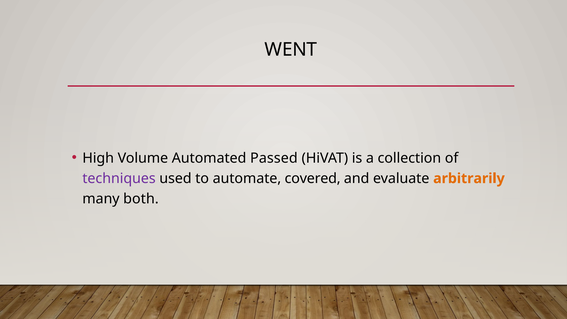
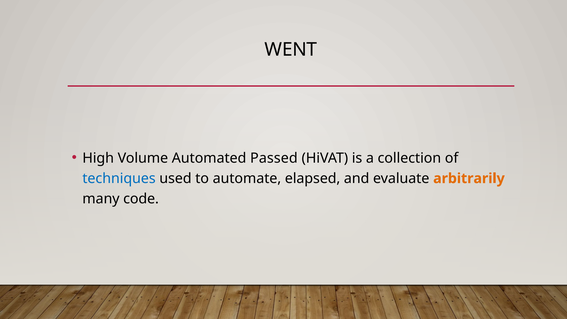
techniques colour: purple -> blue (119, 178)
covered: covered -> elapsed (313, 178)
both: both -> code (141, 199)
